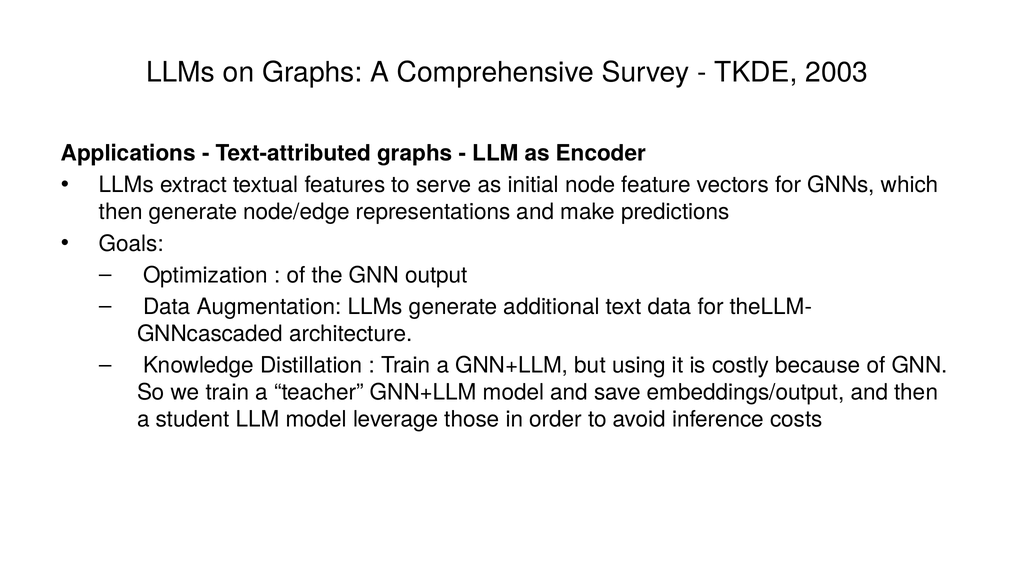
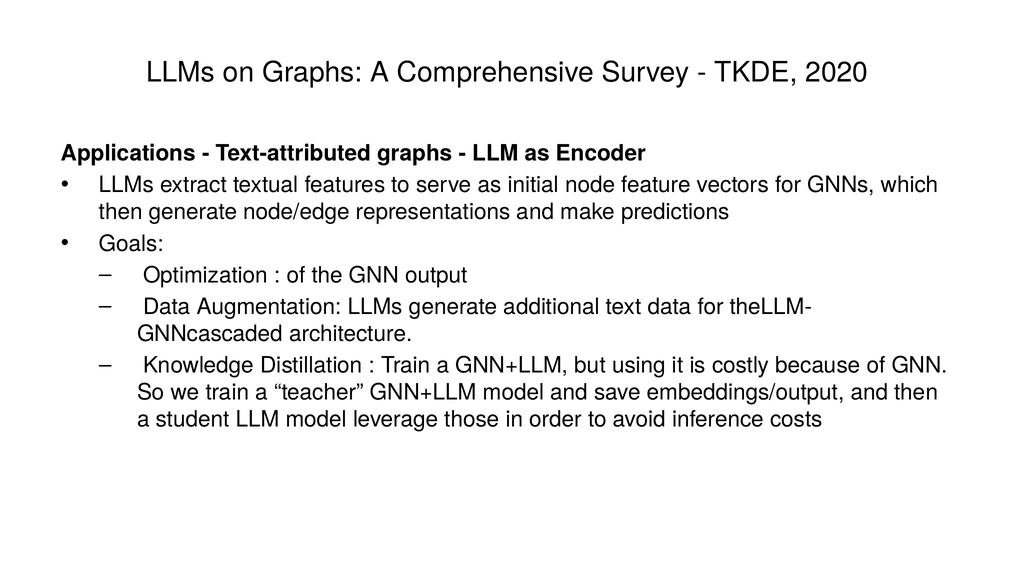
2003: 2003 -> 2020 (837, 72)
